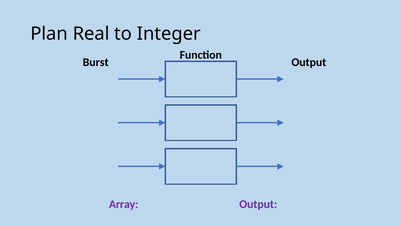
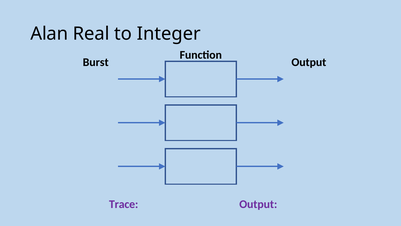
Plan: Plan -> Alan (49, 34)
Array: Array -> Trace (124, 204)
